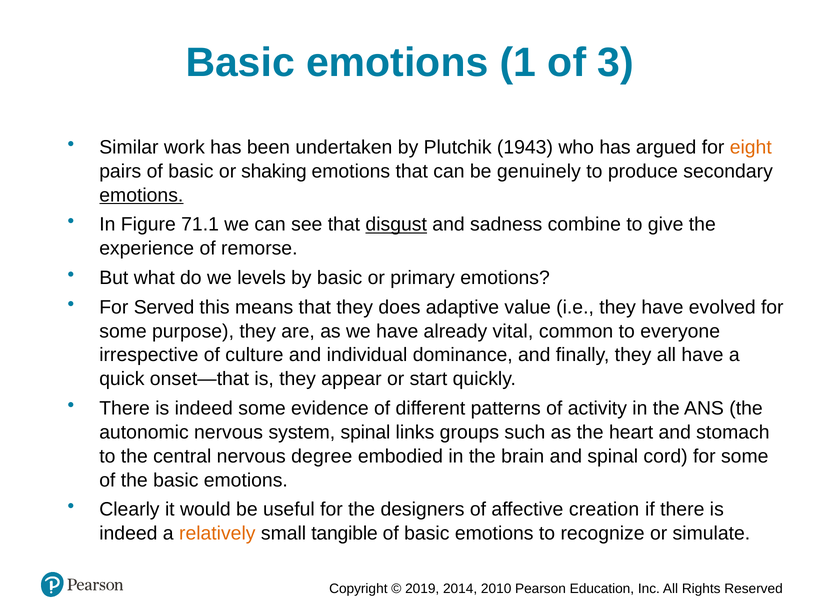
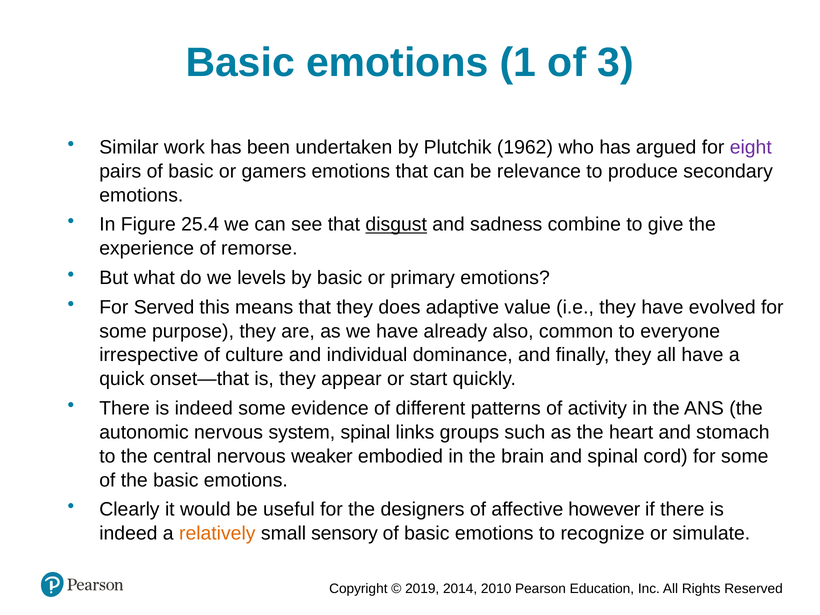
1943: 1943 -> 1962 (525, 147)
eight colour: orange -> purple (751, 147)
shaking: shaking -> gamers (274, 171)
genuinely: genuinely -> relevance (539, 171)
emotions underline: present -> none (141, 195)
71.1: 71.1 -> 25.4 (200, 225)
vital: vital -> also (513, 331)
degree: degree -> weaker (322, 456)
creation: creation -> however (604, 510)
tangible: tangible -> sensory (345, 533)
